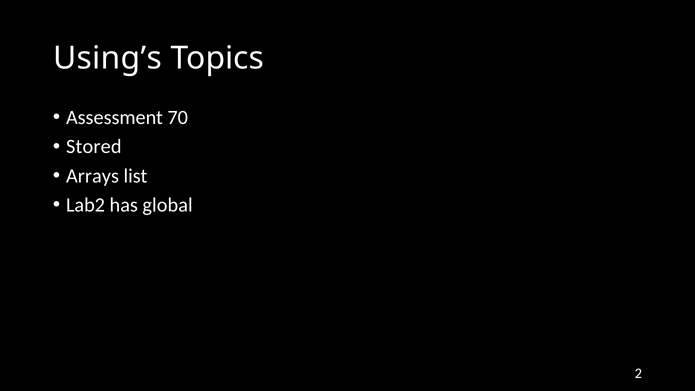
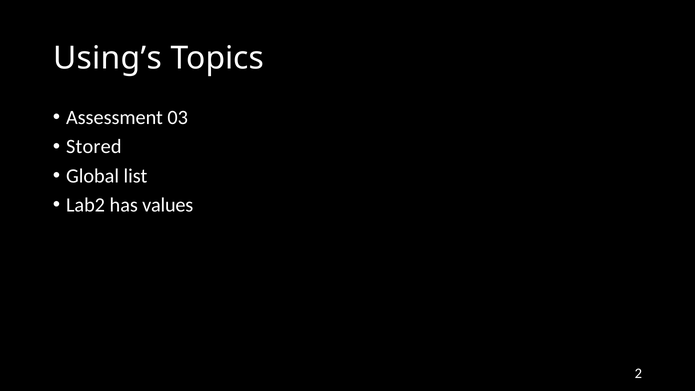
70: 70 -> 03 (178, 118)
Arrays: Arrays -> Global (93, 176)
global: global -> values (168, 205)
